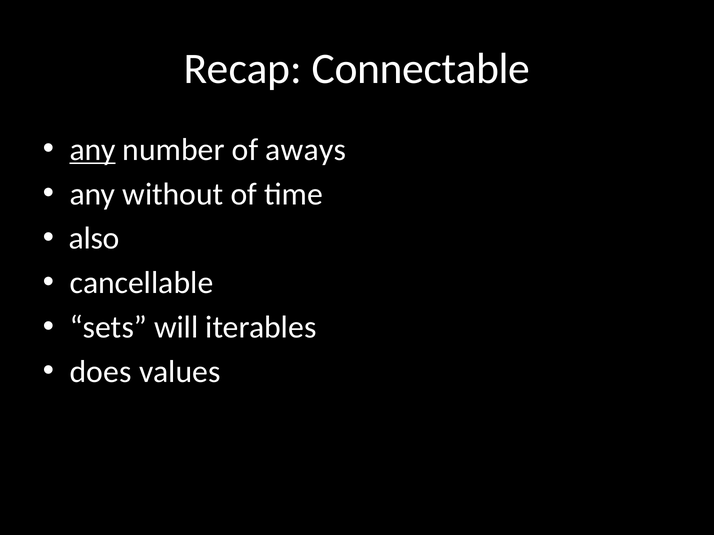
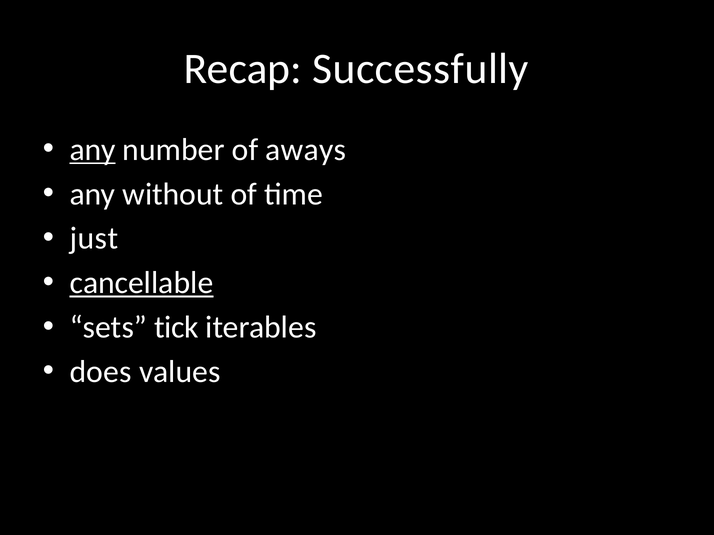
Connectable: Connectable -> Successfully (420, 69)
also: also -> just (94, 239)
cancellable underline: none -> present (141, 283)
will: will -> tick (176, 328)
